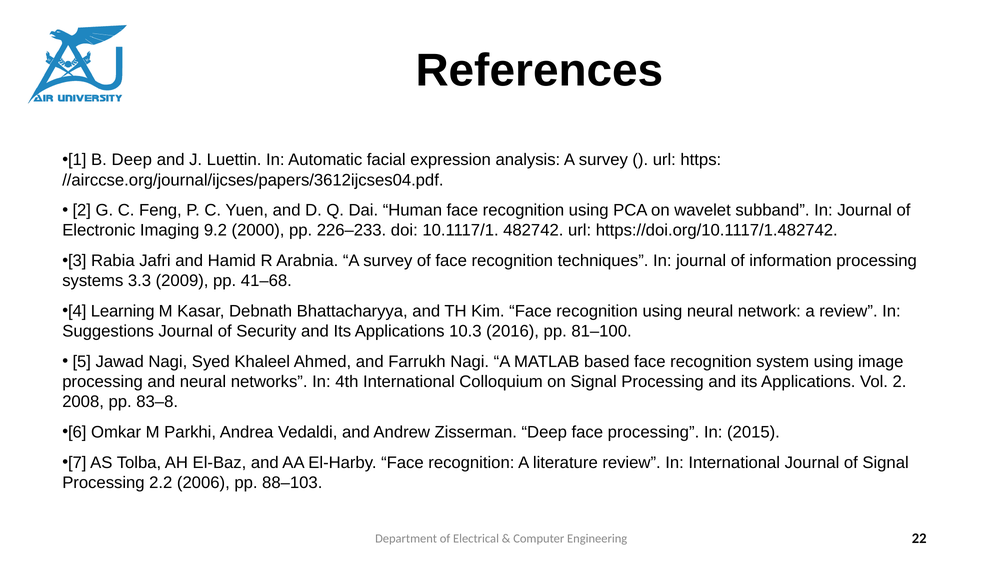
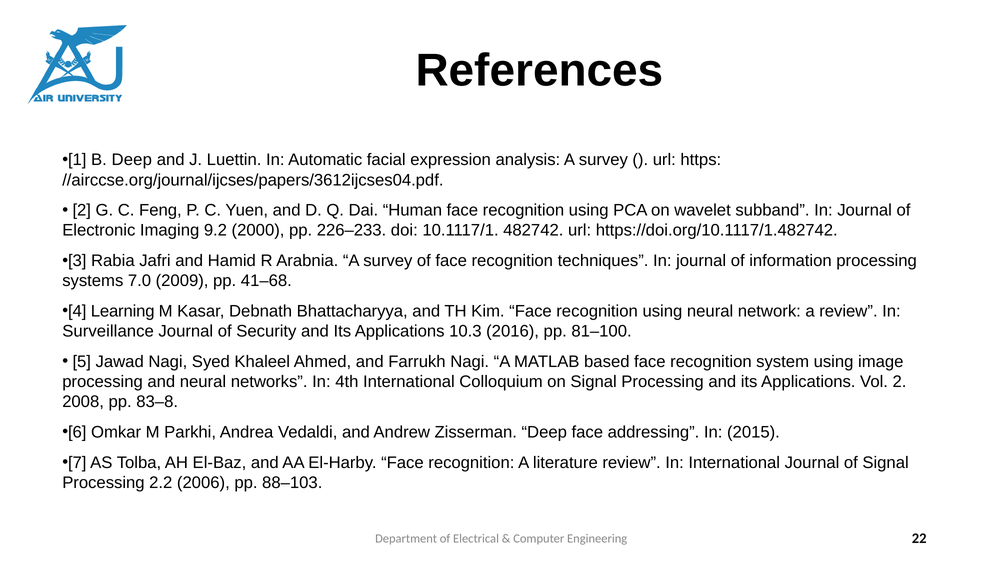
3.3: 3.3 -> 7.0 (139, 281)
Suggestions: Suggestions -> Surveillance (108, 332)
face processing: processing -> addressing (654, 433)
